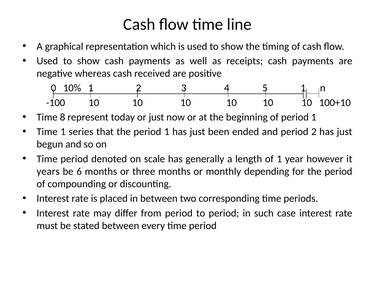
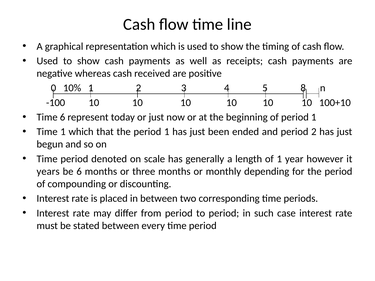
5 1: 1 -> 8 (303, 88)
Time 8: 8 -> 6 (63, 117)
1 series: series -> which (81, 132)
